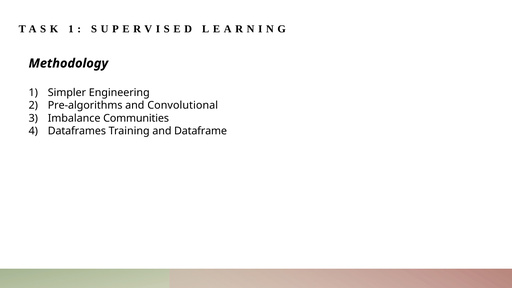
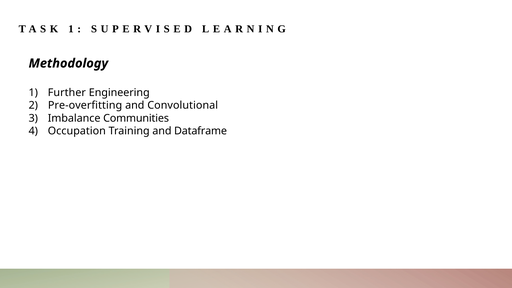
Simpler: Simpler -> Further (67, 93)
Pre-algorithms: Pre-algorithms -> Pre-overfitting (85, 105)
Dataframes: Dataframes -> Occupation (77, 131)
